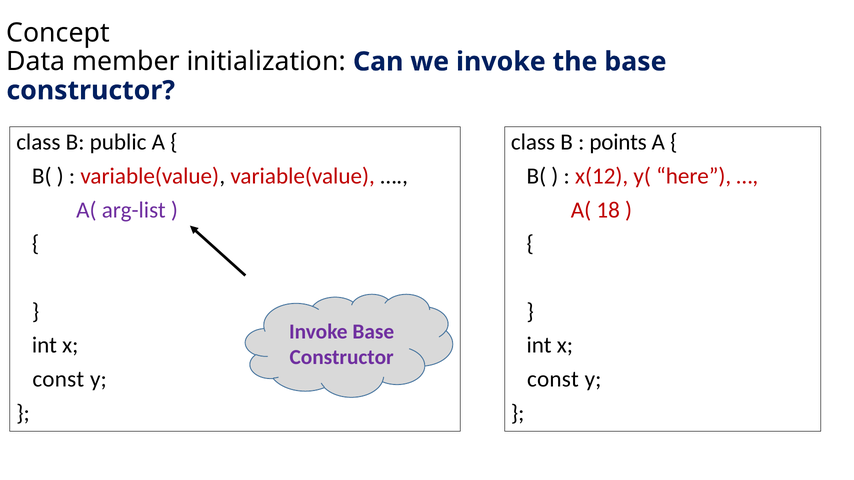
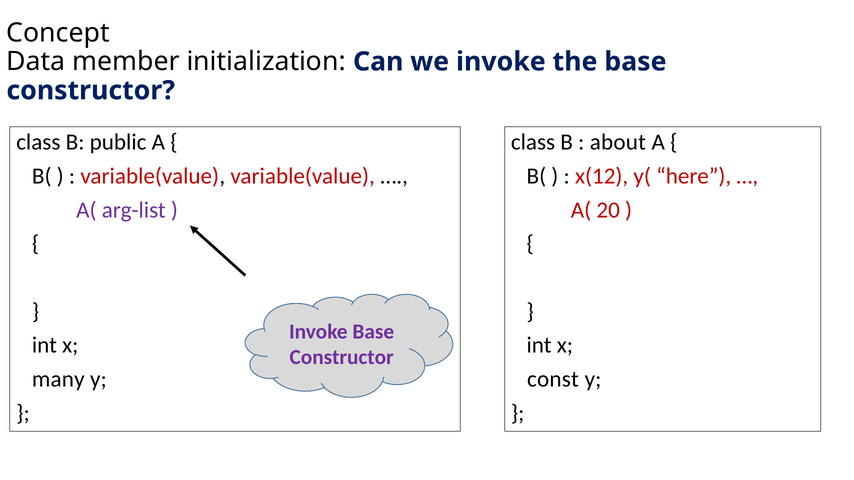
points: points -> about (618, 142)
18: 18 -> 20 (608, 210)
const: const -> many (58, 379)
